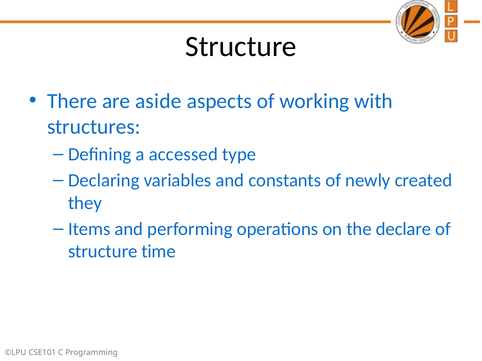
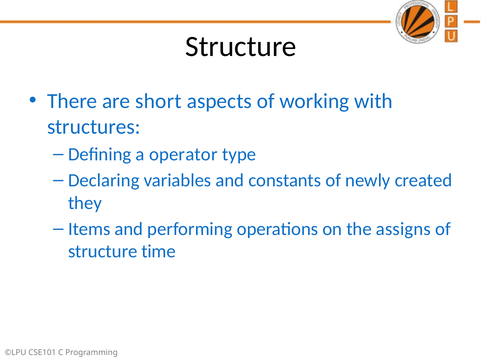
aside: aside -> short (158, 101)
accessed: accessed -> operator (183, 155)
declare: declare -> assigns (403, 229)
